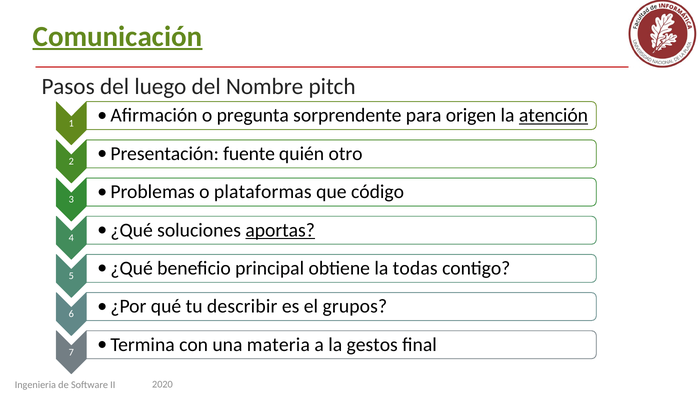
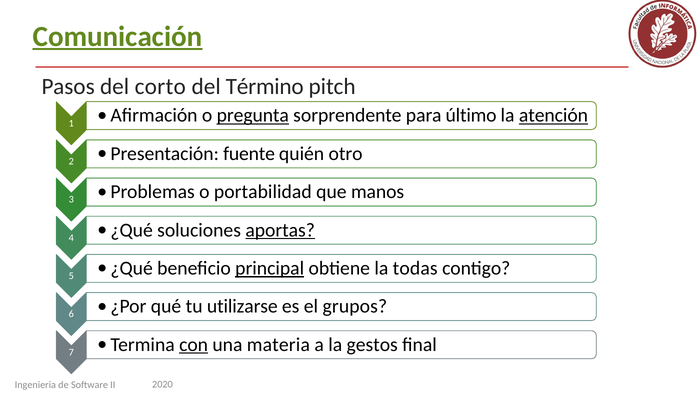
luego: luego -> corto (160, 87)
Nombre: Nombre -> Término (265, 87)
pregunta underline: none -> present (253, 115)
origen: origen -> último (471, 115)
plataformas: plataformas -> portabilidad (263, 192)
código: código -> manos (378, 192)
principal underline: none -> present (270, 268)
describir: describir -> utilizarse (242, 306)
con underline: none -> present (194, 344)
